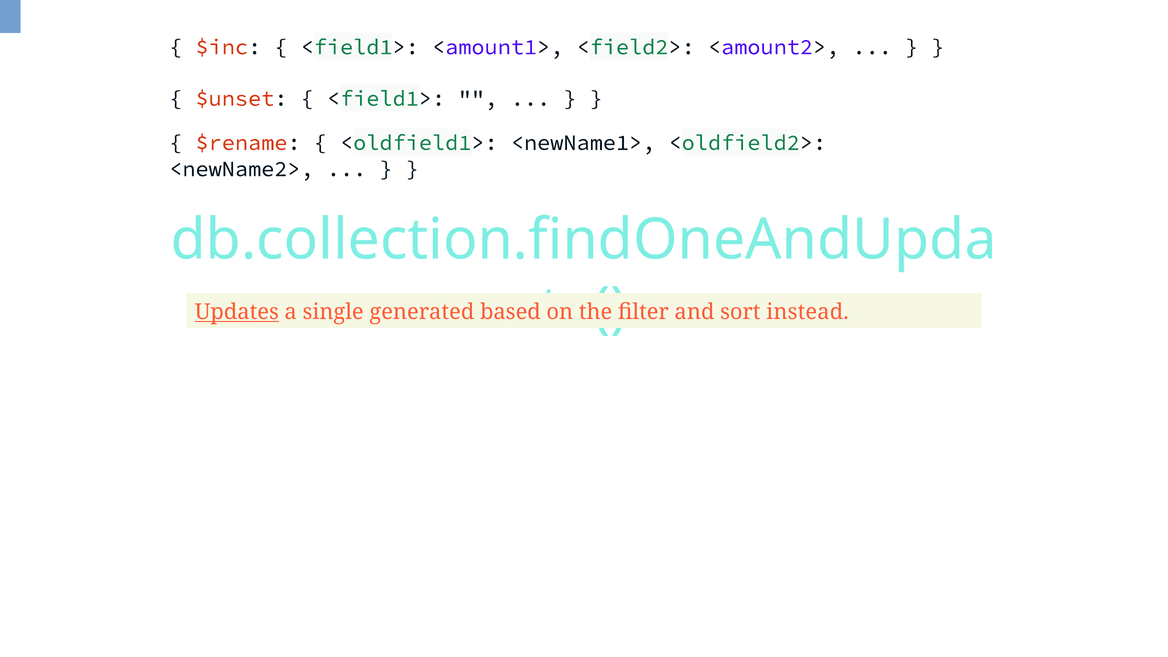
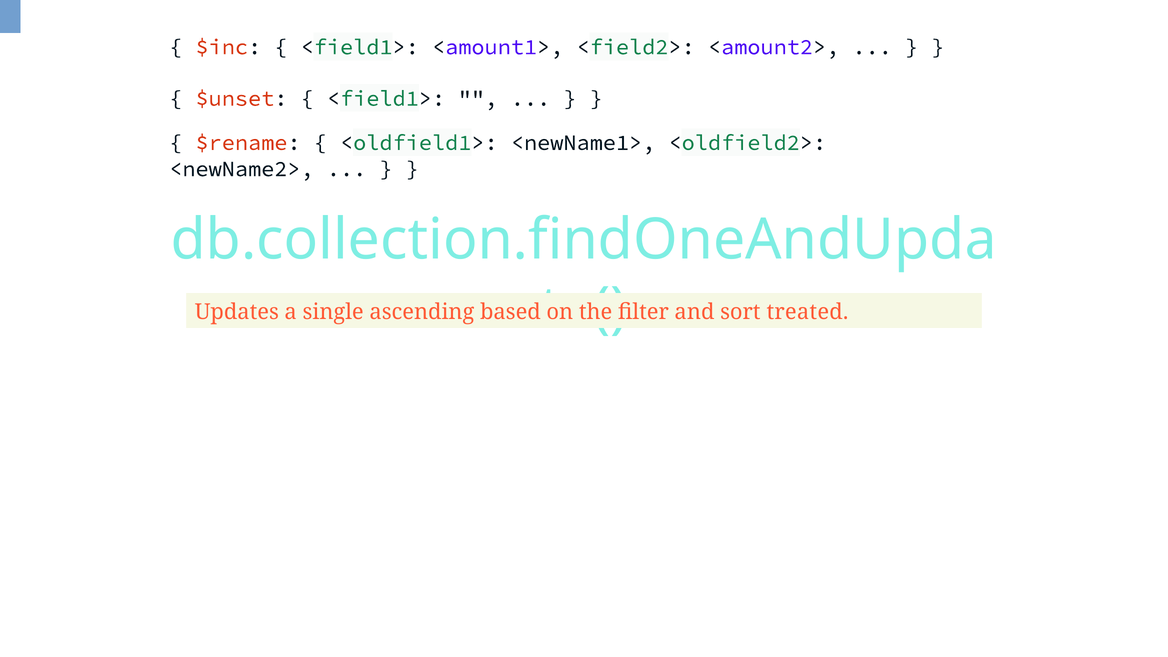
Updates underline: present -> none (237, 312)
generated: generated -> ascending (422, 312)
instead: instead -> treated (807, 312)
